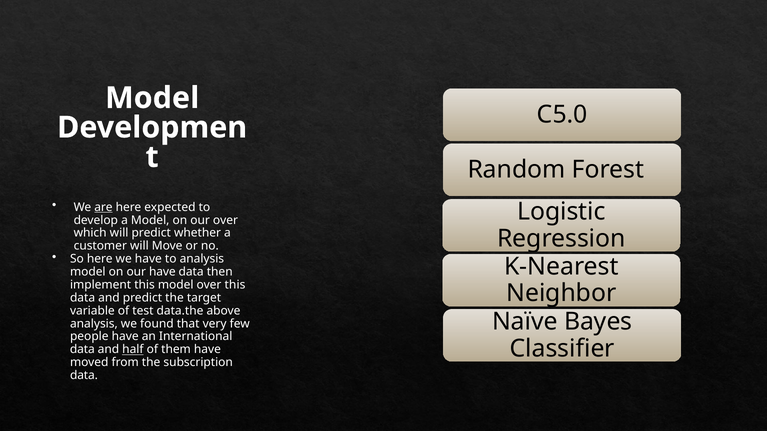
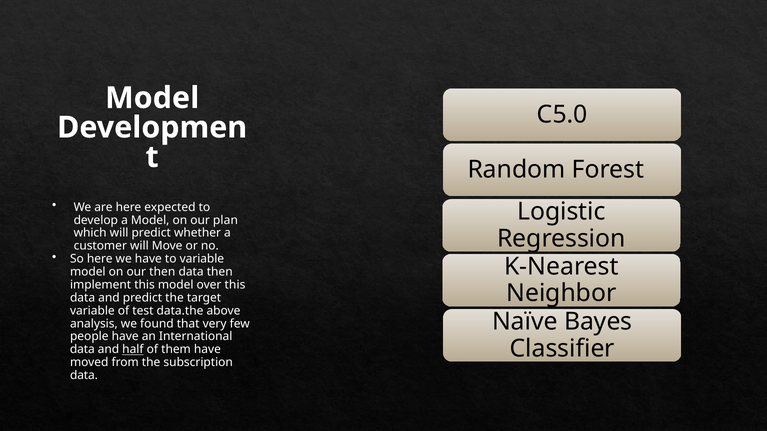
are underline: present -> none (103, 207)
our over: over -> plan (225, 220)
to analysis: analysis -> variable (202, 259)
our have: have -> then (162, 272)
